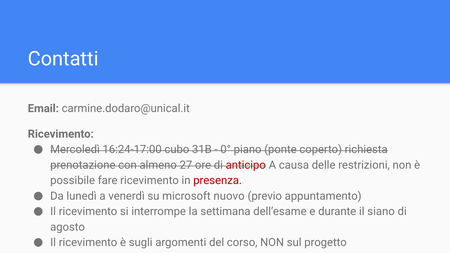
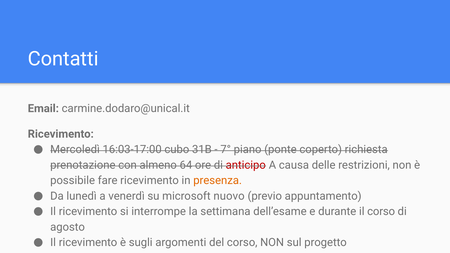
16:24-17:00: 16:24-17:00 -> 16:03-17:00 (132, 150)
0°: 0° -> 7° (226, 150)
27: 27 -> 64 (186, 165)
presenza colour: red -> orange (218, 181)
il siano: siano -> corso (381, 212)
